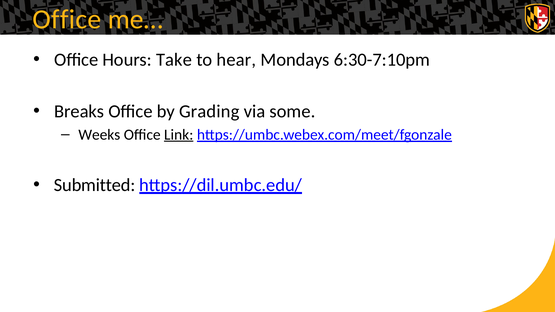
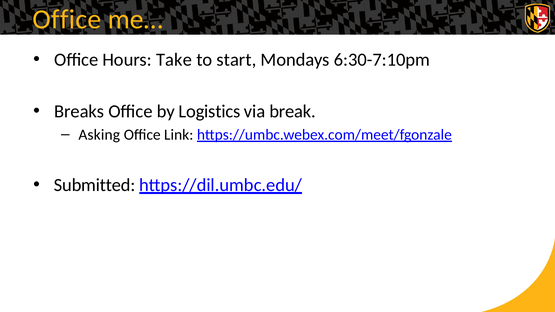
hear: hear -> start (236, 60)
Grading: Grading -> Logistics (209, 111)
some: some -> break (293, 111)
Weeks: Weeks -> Asking (99, 135)
Link underline: present -> none (179, 135)
